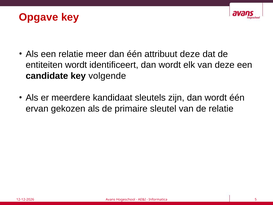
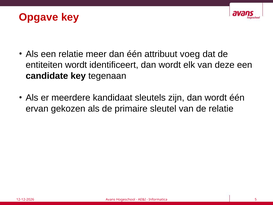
attribuut deze: deze -> voeg (190, 54)
volgende: volgende -> tegenaan (107, 76)
